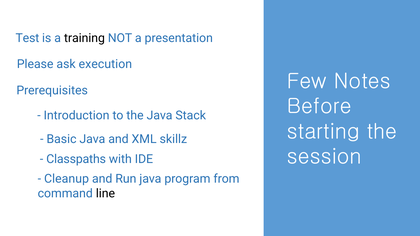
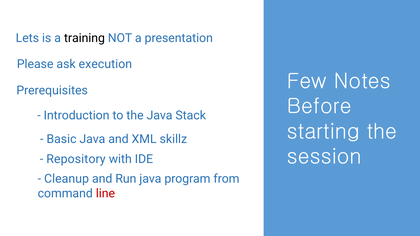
Test: Test -> Lets (27, 38)
Classpaths: Classpaths -> Repository (76, 159)
line colour: black -> red (105, 194)
